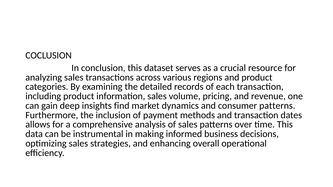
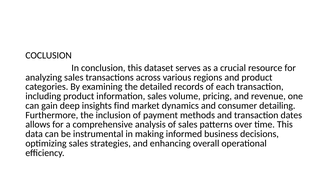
consumer patterns: patterns -> detailing (277, 106)
